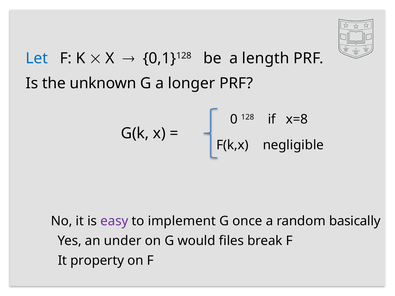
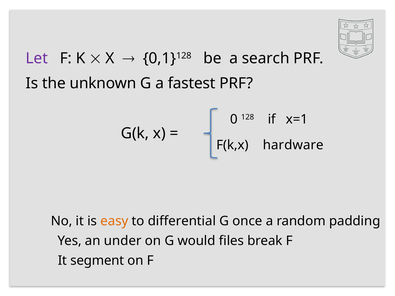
Let colour: blue -> purple (37, 58)
length: length -> search (266, 58)
longer: longer -> fastest (192, 83)
x=8: x=8 -> x=1 (297, 119)
negligible: negligible -> hardware (293, 145)
easy colour: purple -> orange (114, 221)
implement: implement -> differential (182, 221)
basically: basically -> padding (355, 221)
property: property -> segment (97, 261)
